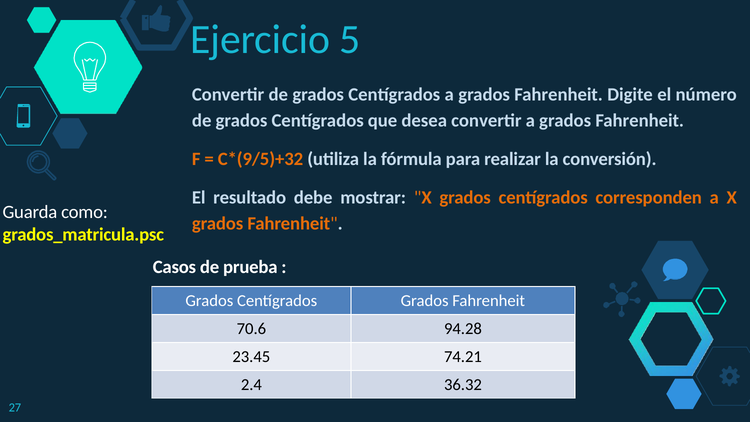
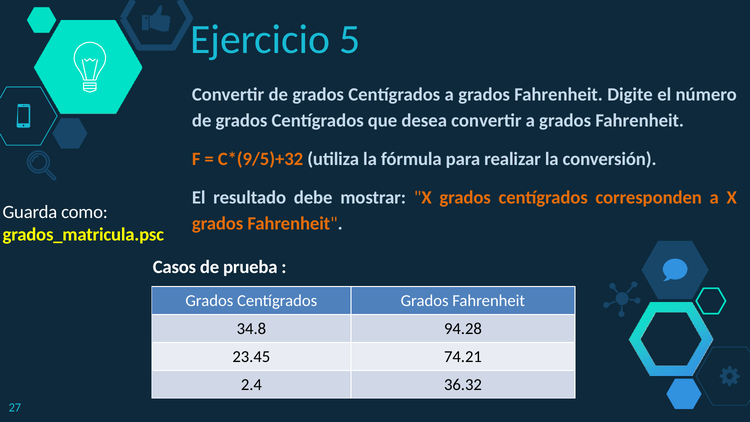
70.6: 70.6 -> 34.8 (251, 329)
